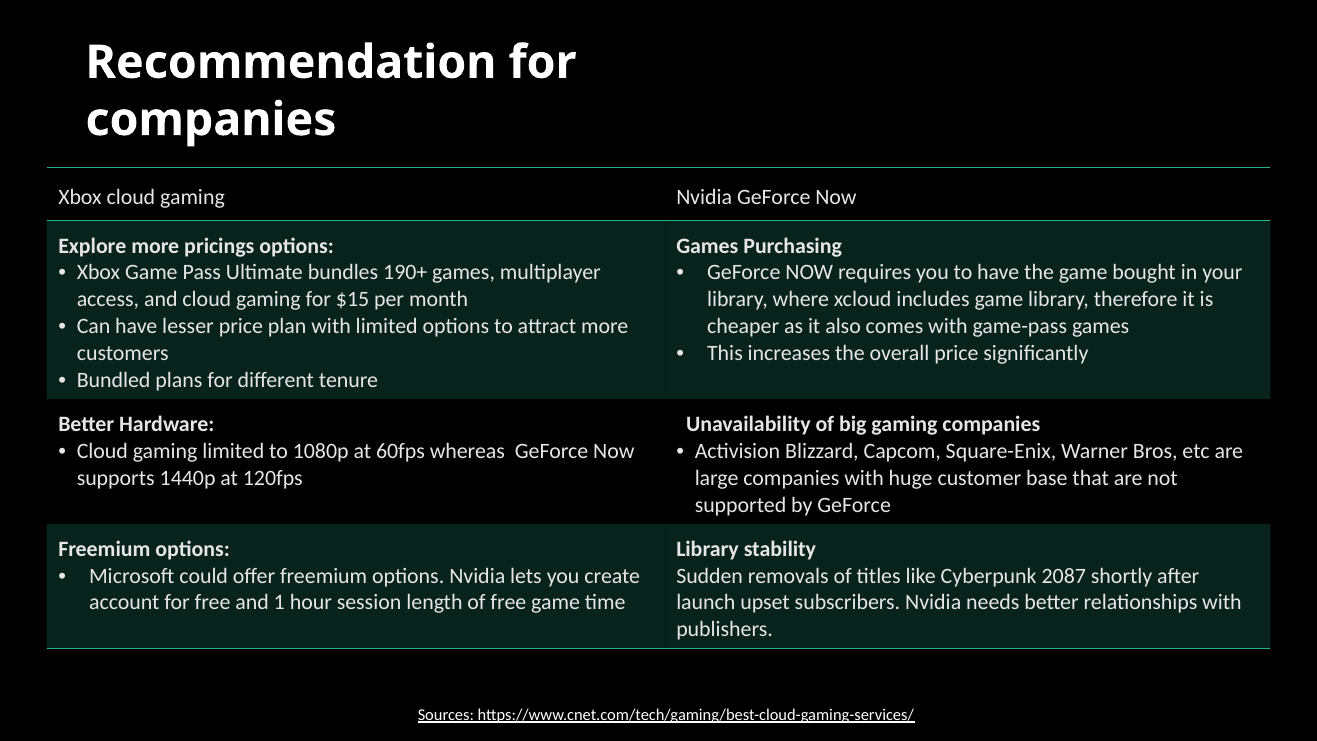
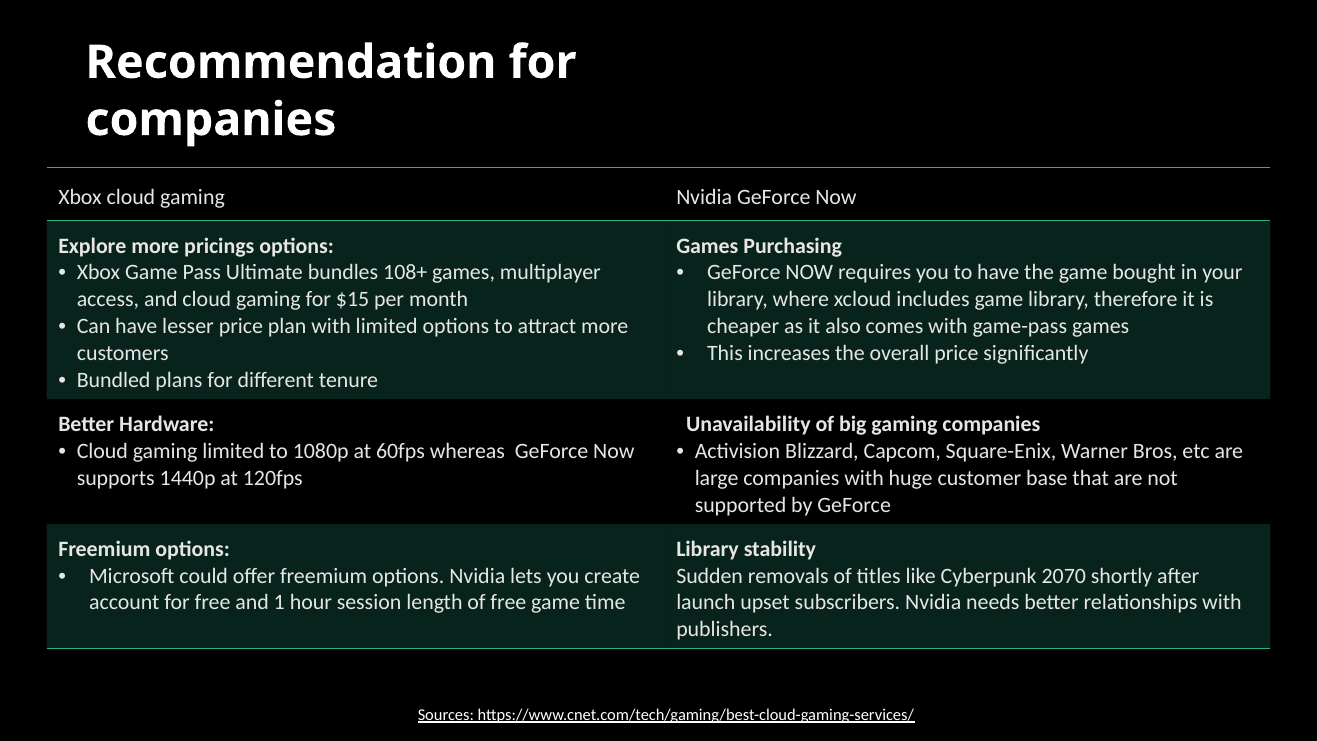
190+: 190+ -> 108+ (405, 273)
2087: 2087 -> 2070 (1064, 576)
